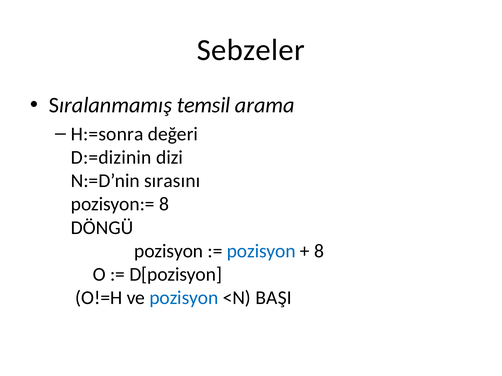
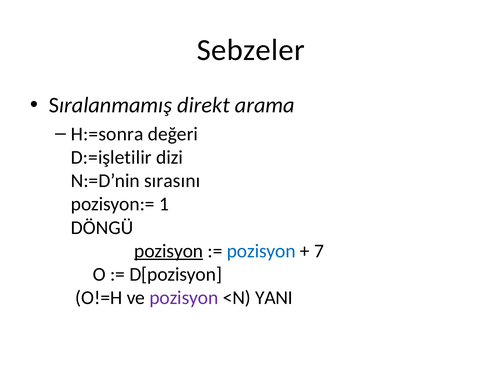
temsil: temsil -> direkt (203, 105)
D:=dizinin: D:=dizinin -> D:=işletilir (111, 158)
pozisyon:= 8: 8 -> 1 (164, 204)
pozisyon underline: none -> present (169, 251)
8: 8 -> 7 (319, 251)
pozisyon colour: blue -> purple (184, 298)
BAŞI: BAŞI -> YANI (274, 298)
